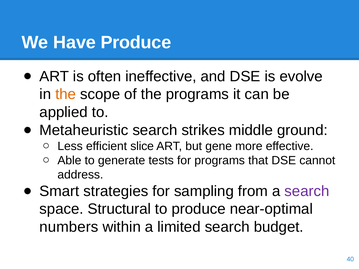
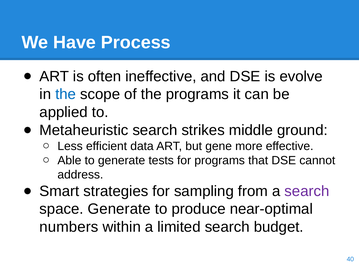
Have Produce: Produce -> Process (136, 43)
the colour: orange -> blue (66, 94)
slice: slice -> data (142, 146)
space Structural: Structural -> Generate (119, 209)
